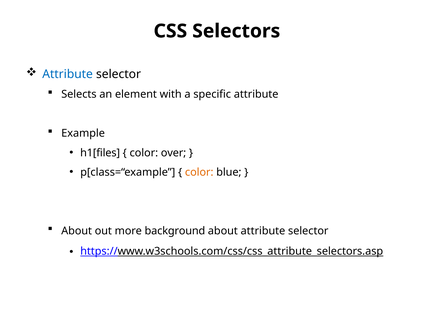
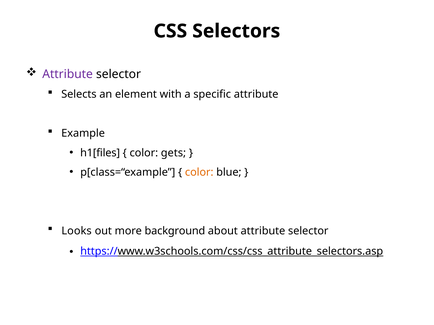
Attribute colour: blue -> purple (68, 74)
over: over -> gets (173, 153)
About: About -> Looks (77, 231)
